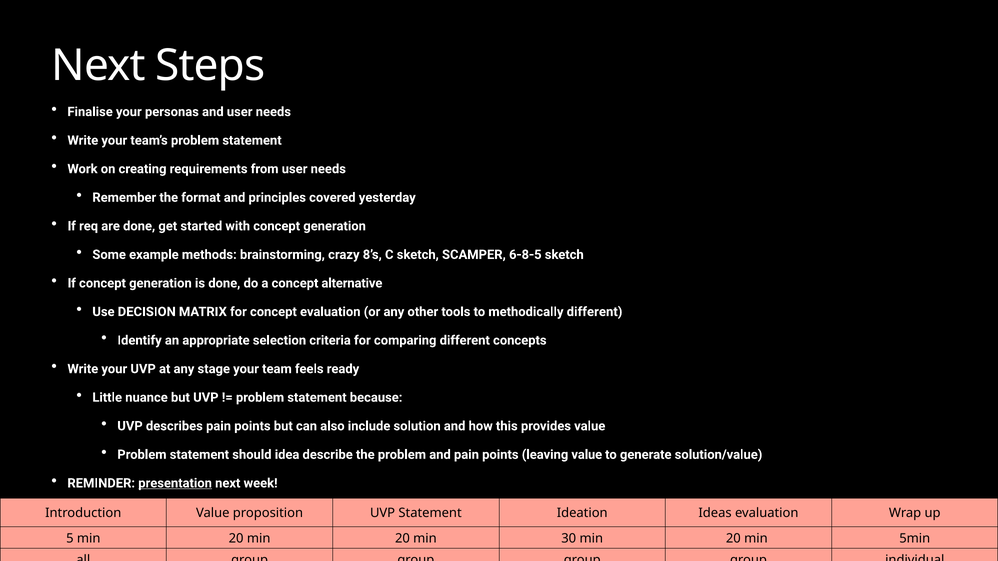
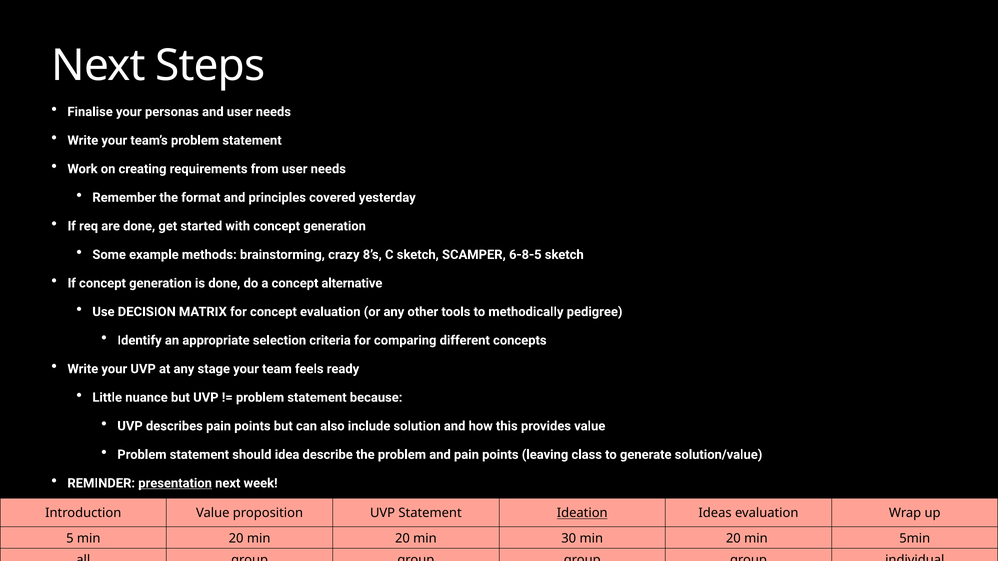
methodically different: different -> pedigree (595, 312)
leaving value: value -> class (587, 455)
Ideation underline: none -> present (582, 513)
